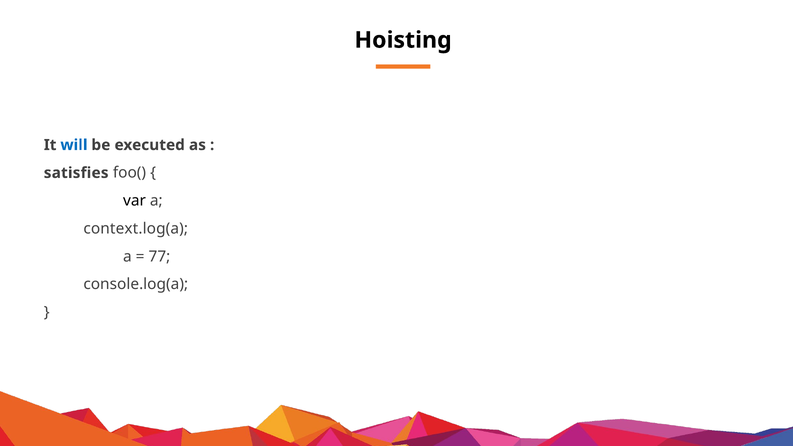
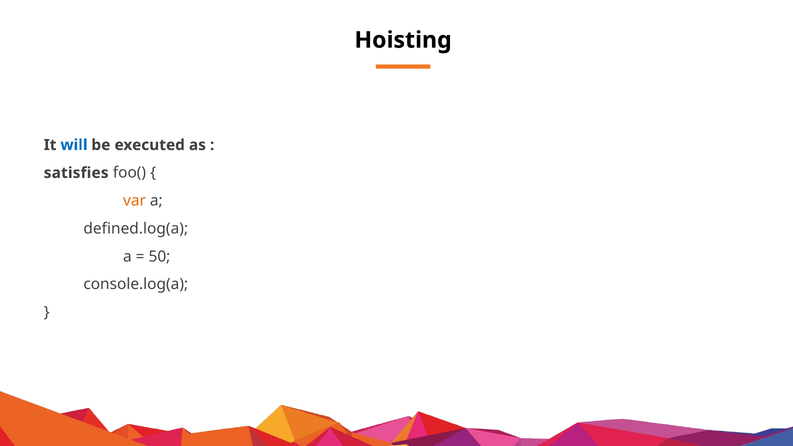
var colour: black -> orange (135, 201)
context.log(a: context.log(a -> defined.log(a (136, 229)
77: 77 -> 50 (159, 257)
